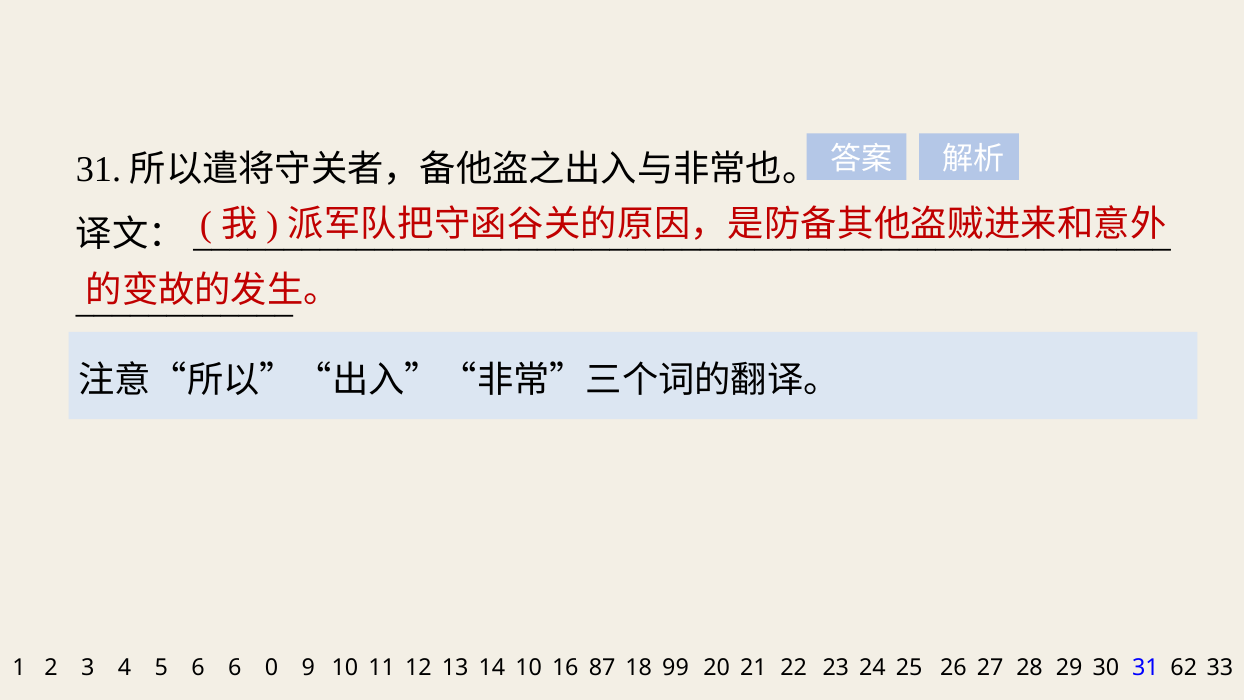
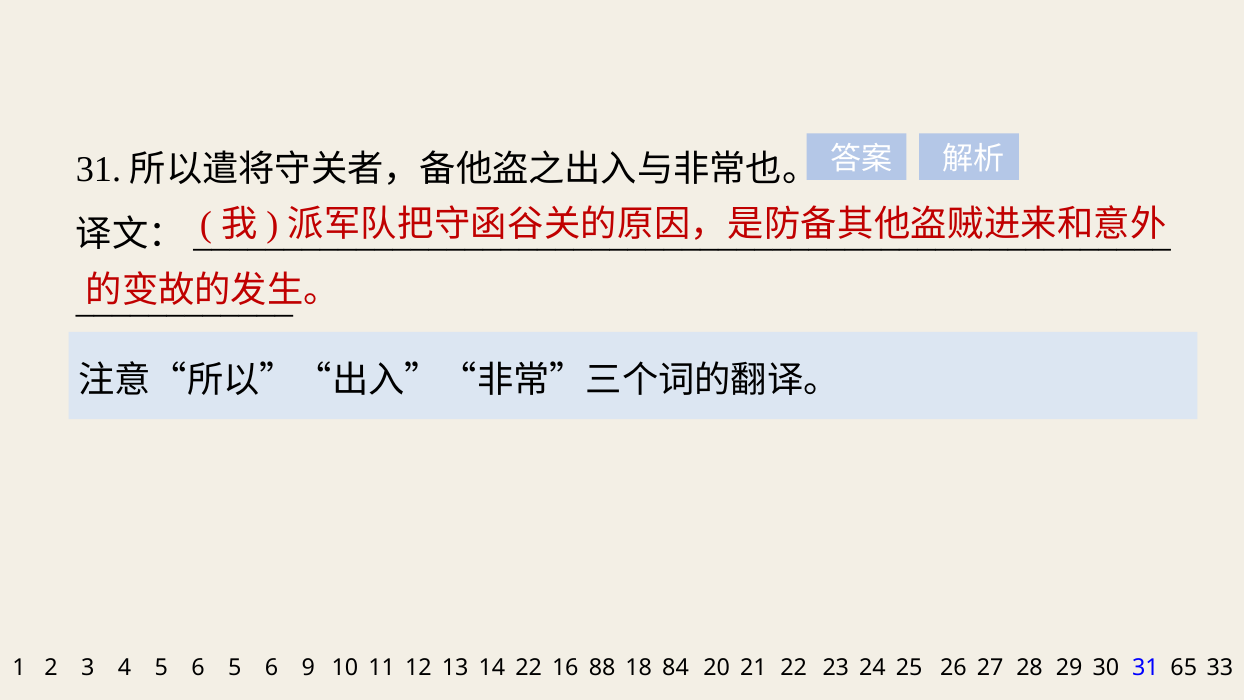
6 6: 6 -> 5 (235, 668)
5 0: 0 -> 6 (271, 668)
12 10: 10 -> 22 (529, 668)
87: 87 -> 88 (602, 668)
99: 99 -> 84 (676, 668)
62: 62 -> 65 (1184, 668)
